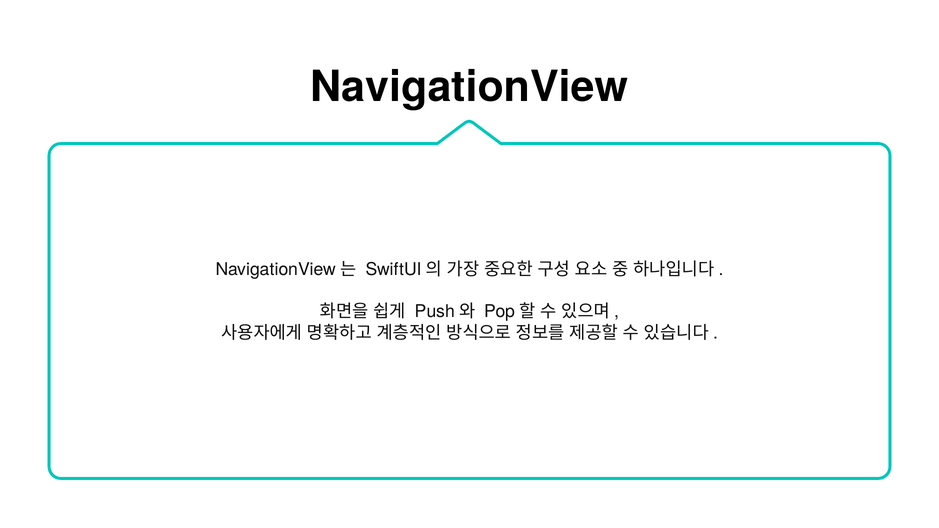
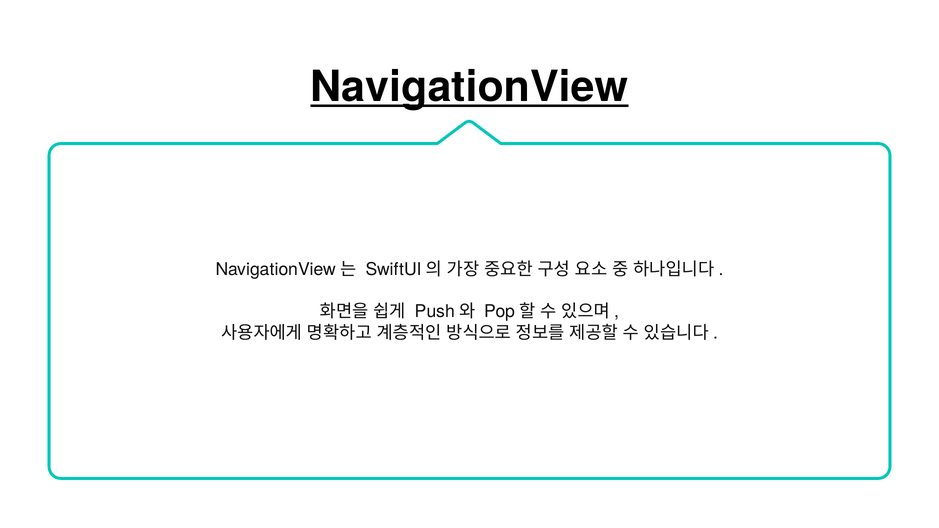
NavigationView underline: none -> present (469, 87)
